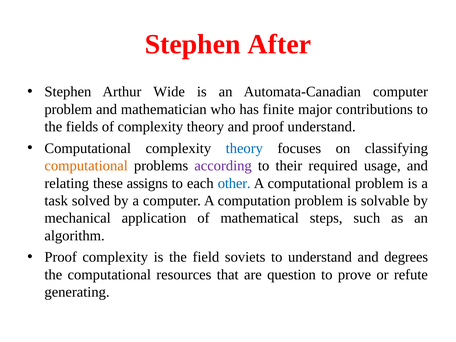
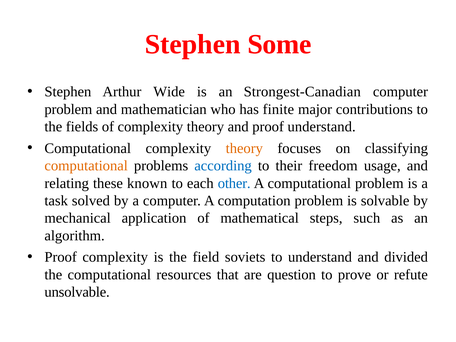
After: After -> Some (279, 44)
Automata-Canadian: Automata-Canadian -> Strongest-Canadian (302, 92)
theory colour: blue -> orange (244, 148)
according colour: purple -> blue (223, 166)
required: required -> freedom (333, 166)
assigns: assigns -> known (147, 183)
degrees: degrees -> divided (406, 257)
generating: generating -> unsolvable (77, 292)
